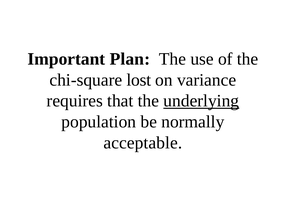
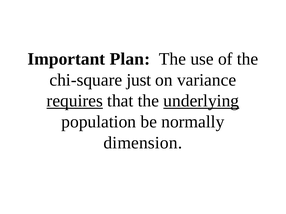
lost: lost -> just (139, 80)
requires underline: none -> present (75, 101)
acceptable: acceptable -> dimension (143, 143)
